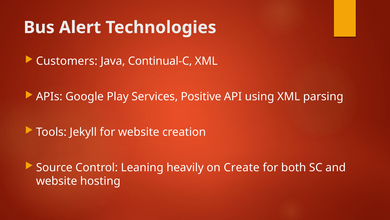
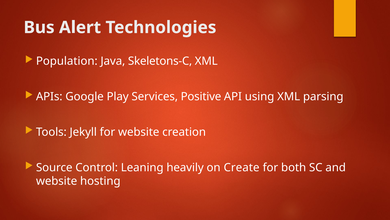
Customers: Customers -> Population (67, 61)
Continual-C: Continual-C -> Skeletons-C (160, 61)
